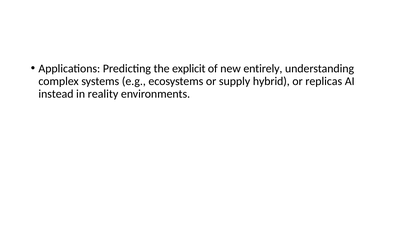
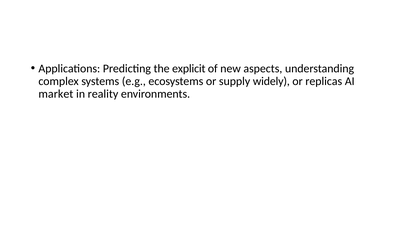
entirely: entirely -> aspects (263, 68)
hybrid: hybrid -> widely (271, 81)
instead: instead -> market (56, 94)
